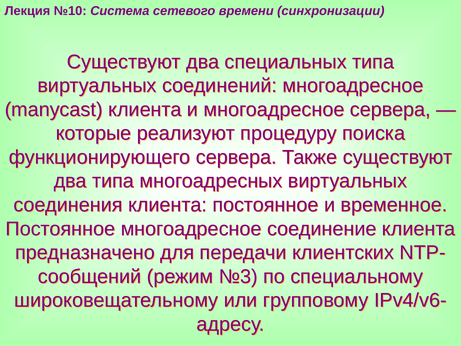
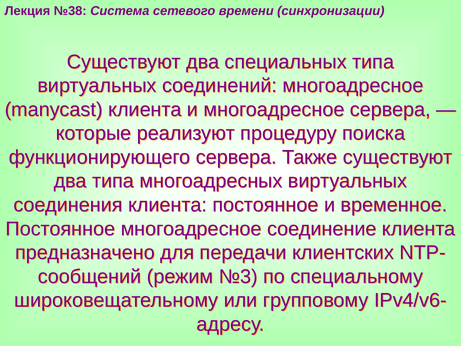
№10: №10 -> №38 (70, 11)
